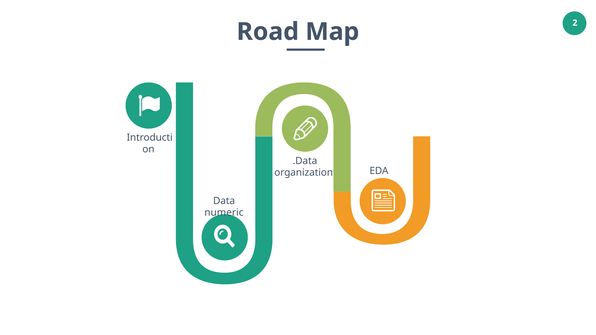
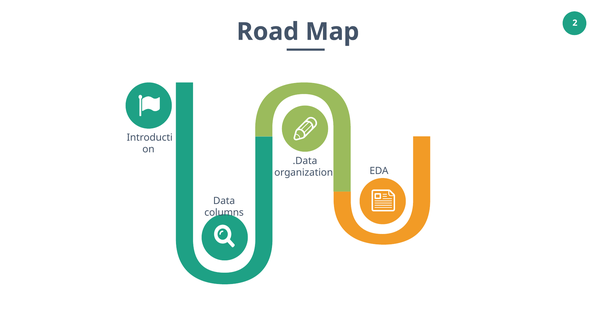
numeric: numeric -> columns (224, 213)
